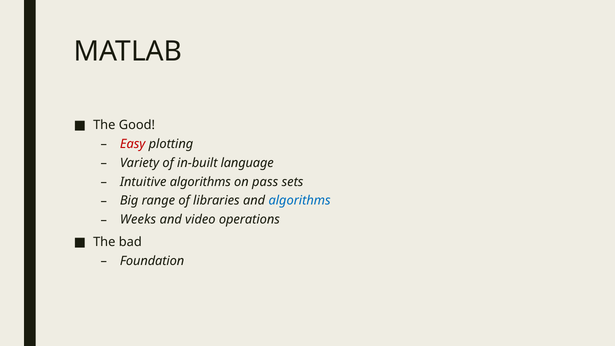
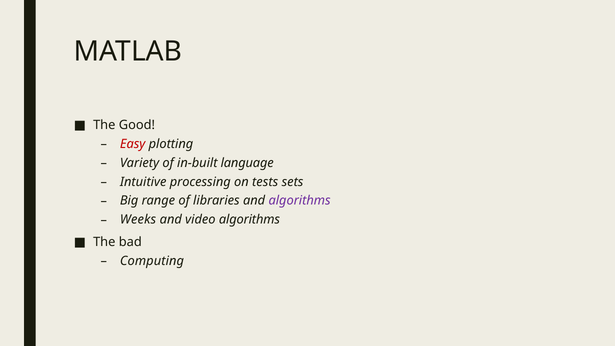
Intuitive algorithms: algorithms -> processing (200, 182)
pass: pass -> tests (265, 182)
algorithms colour: blue -> purple (300, 201)
video operations: operations -> algorithms (249, 220)
Foundation: Foundation -> Computing (152, 261)
